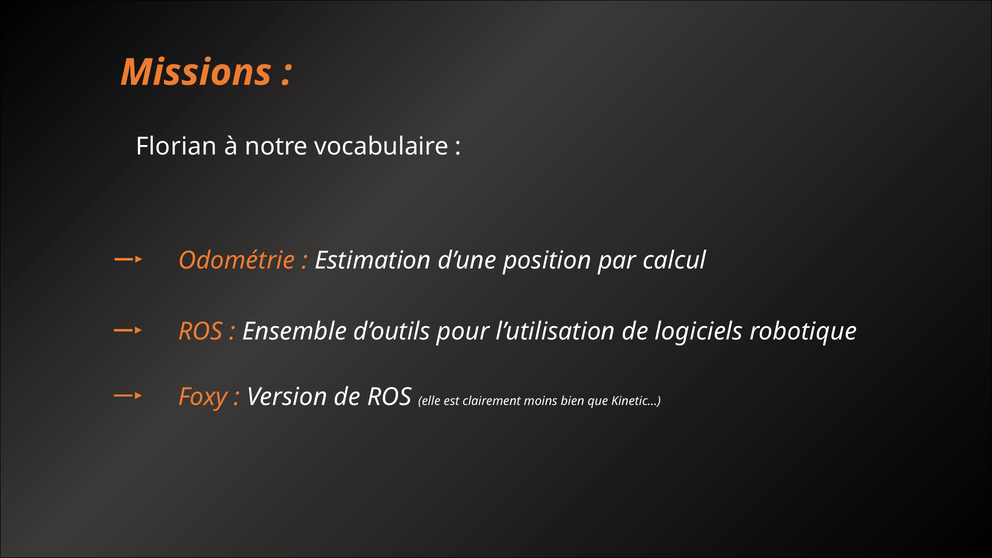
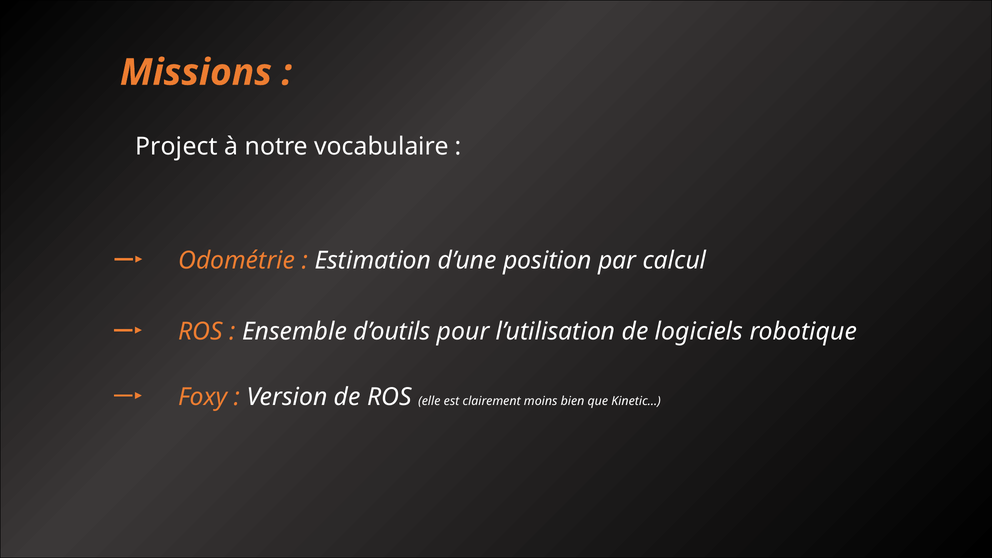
Florian: Florian -> Project (176, 146)
